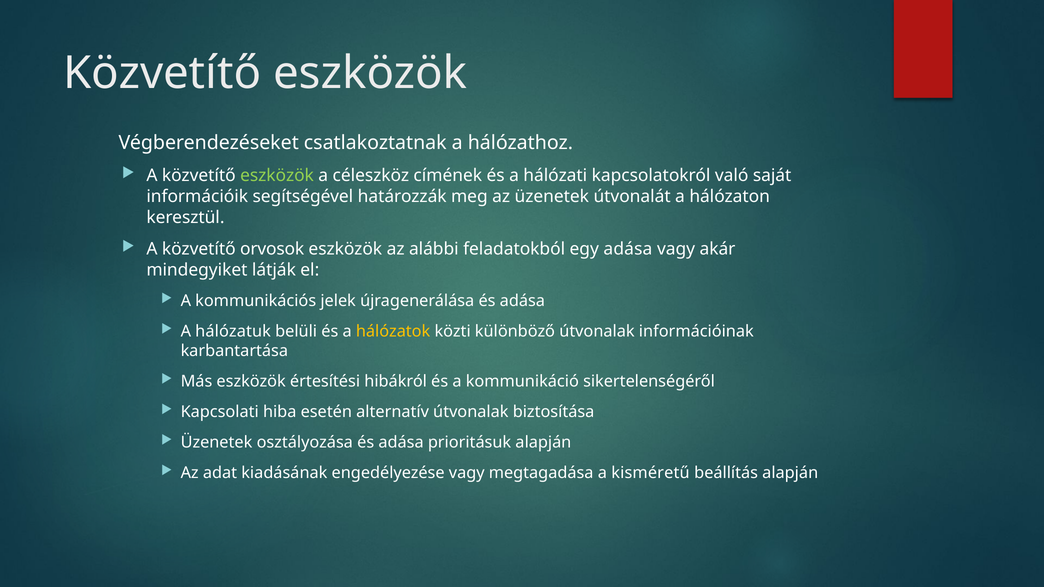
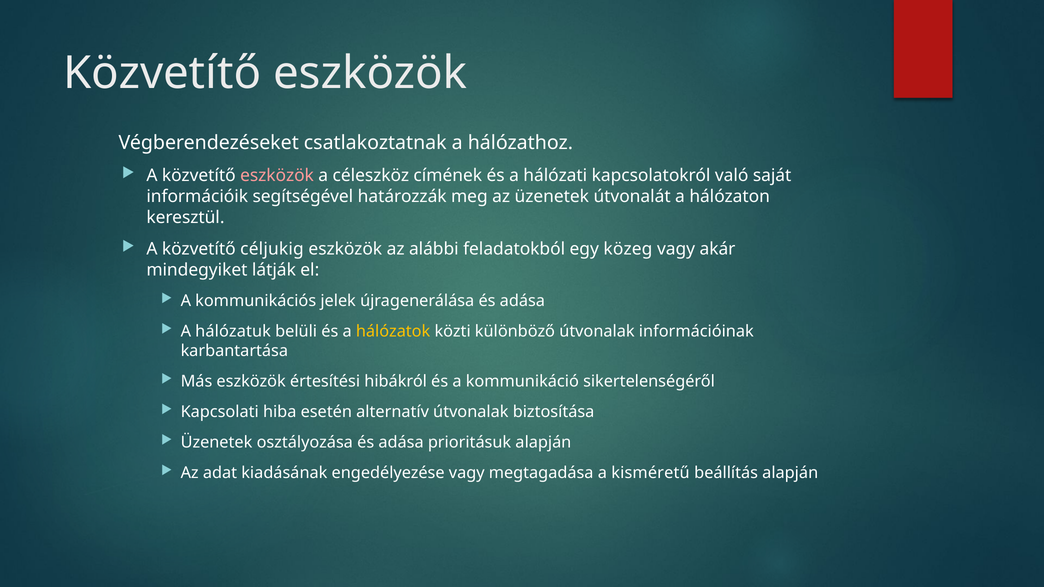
eszközök colour: light green -> pink (277, 176)
orvosok: orvosok -> céljukig (272, 249)
egy adása: adása -> közeg (628, 249)
